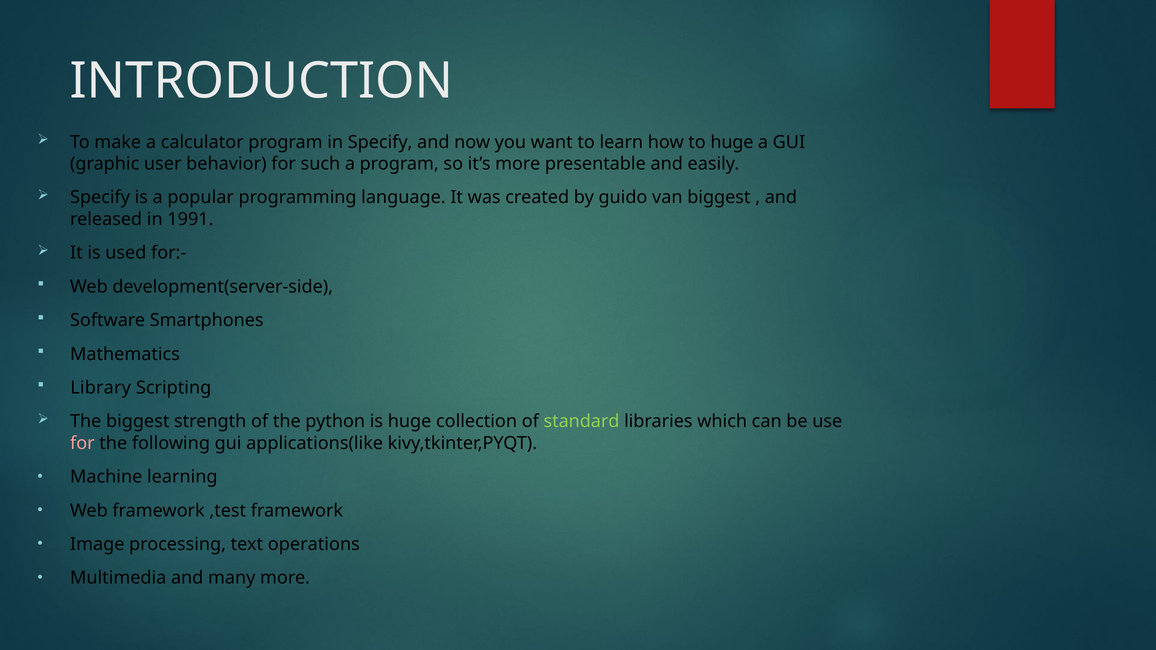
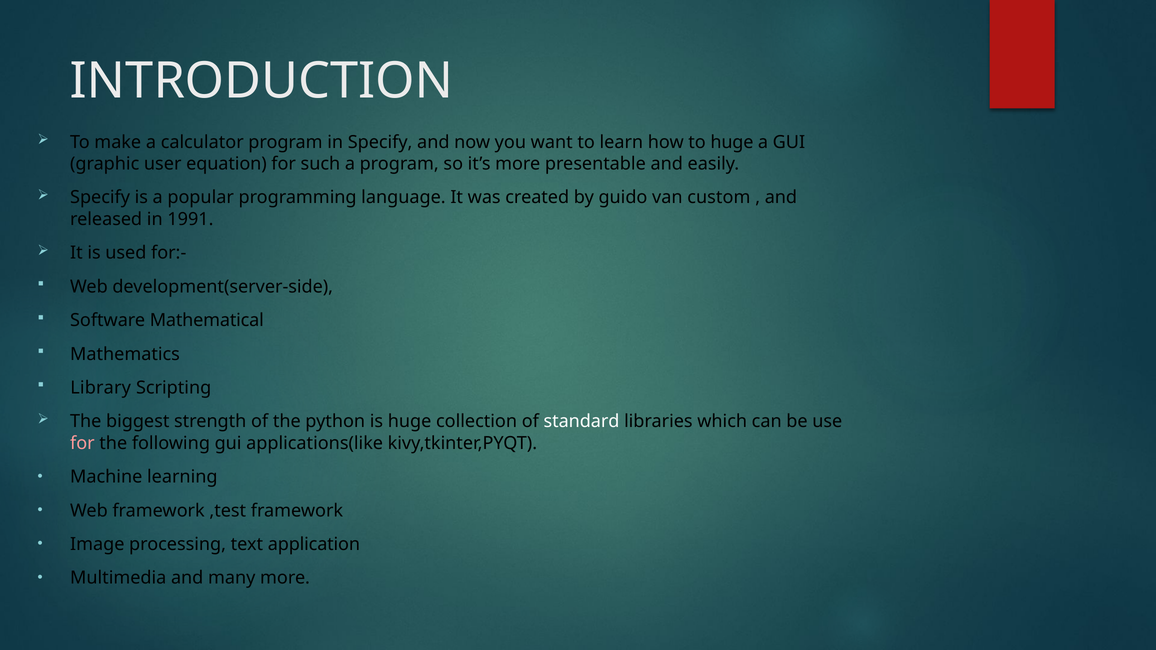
behavior: behavior -> equation (226, 164)
van biggest: biggest -> custom (719, 198)
Smartphones: Smartphones -> Mathematical (207, 320)
standard colour: light green -> white (582, 422)
operations: operations -> application (314, 544)
